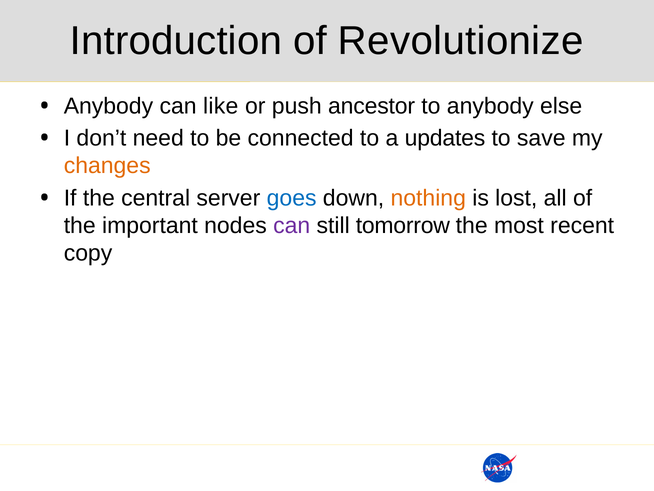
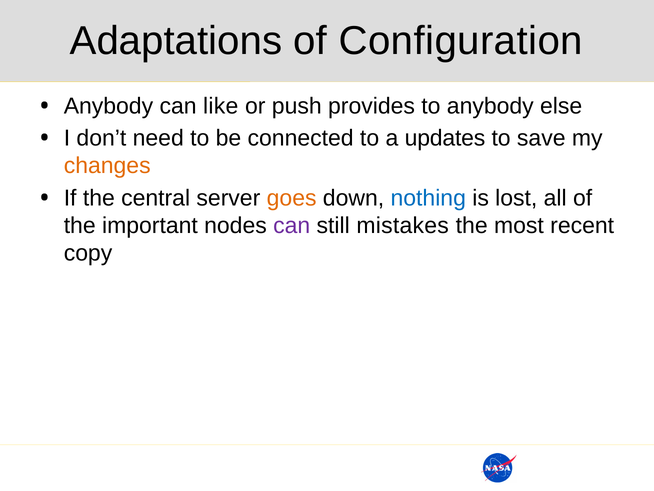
Introduction: Introduction -> Adaptations (176, 41)
Revolutionize: Revolutionize -> Configuration (461, 41)
ancestor: ancestor -> provides (372, 106)
goes colour: blue -> orange (292, 198)
nothing colour: orange -> blue (428, 198)
tomorrow: tomorrow -> mistakes (403, 225)
